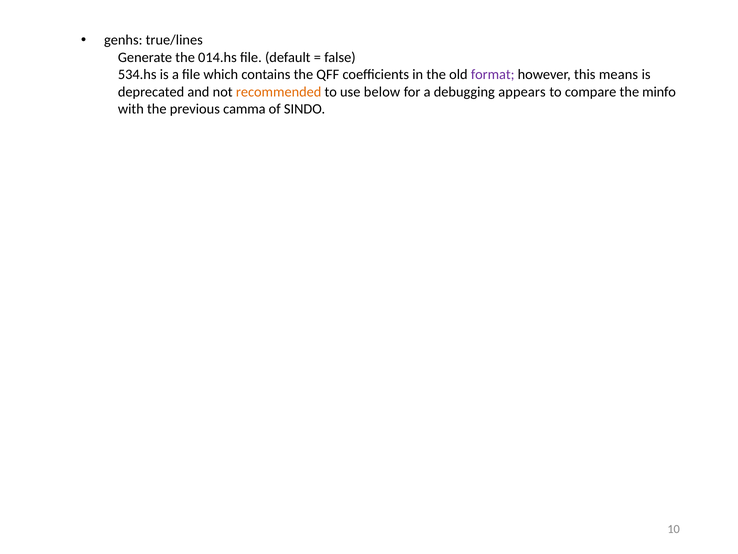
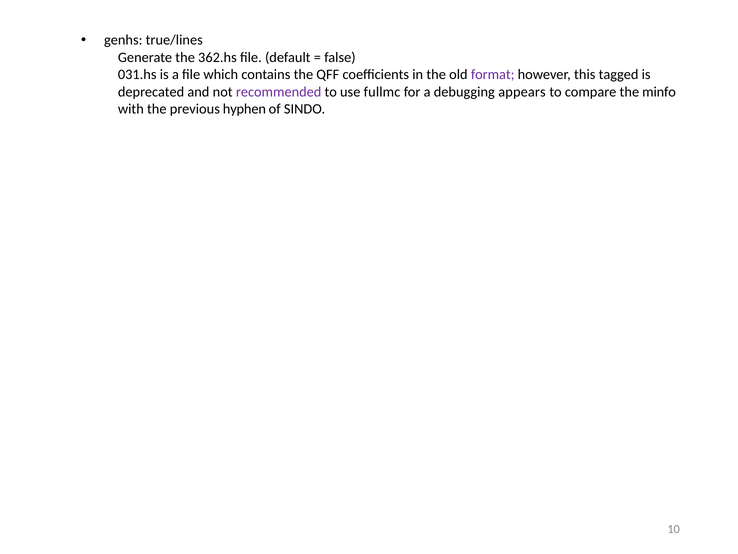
014.hs: 014.hs -> 362.hs (217, 57)
534.hs: 534.hs -> 031.hs (137, 75)
means: means -> tagged (619, 75)
recommended colour: orange -> purple (279, 92)
below: below -> fullmc (382, 92)
camma: camma -> hyphen (244, 109)
